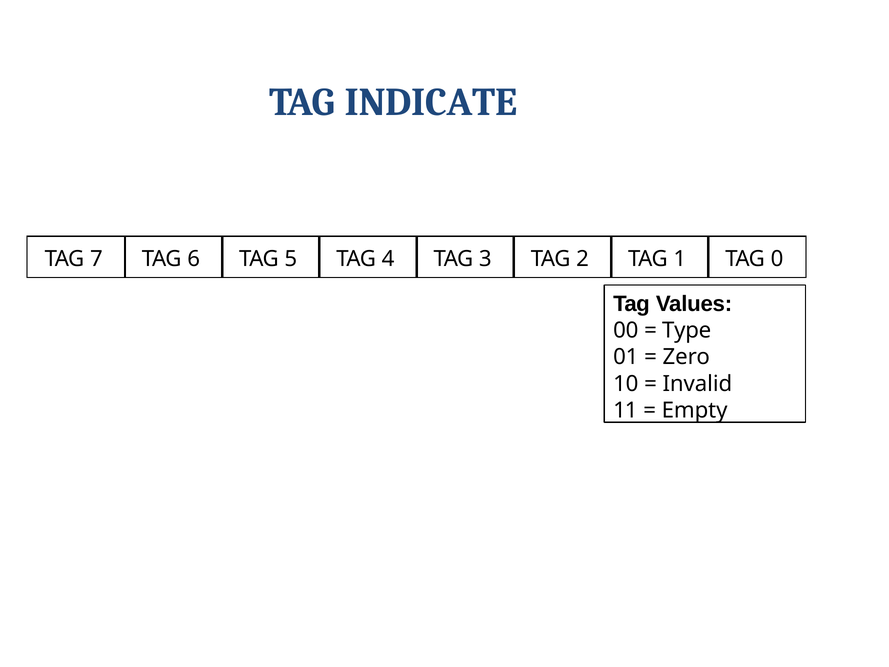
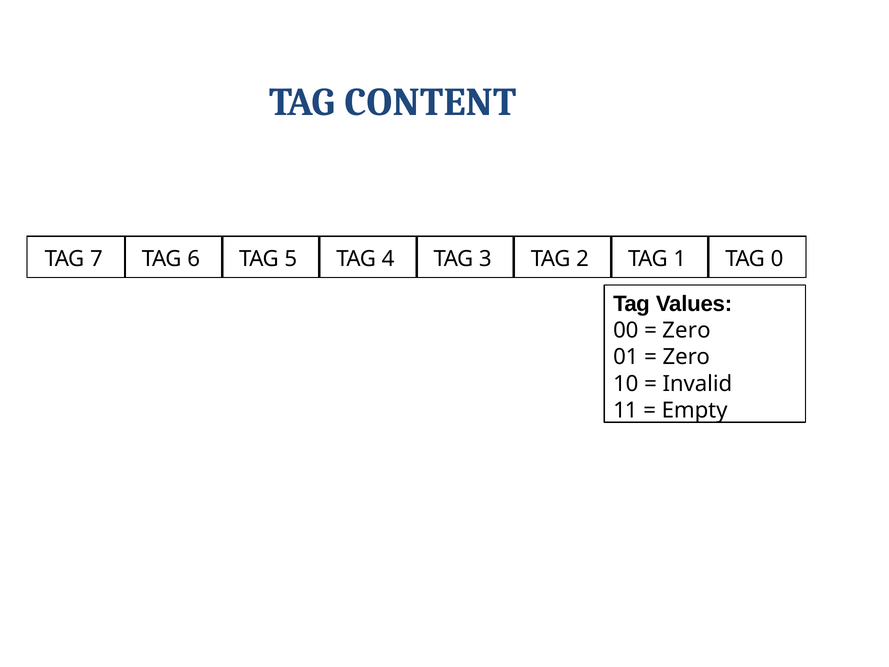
INDICATE: INDICATE -> CONTENT (431, 102)
Type: Type -> Zero (686, 330)
